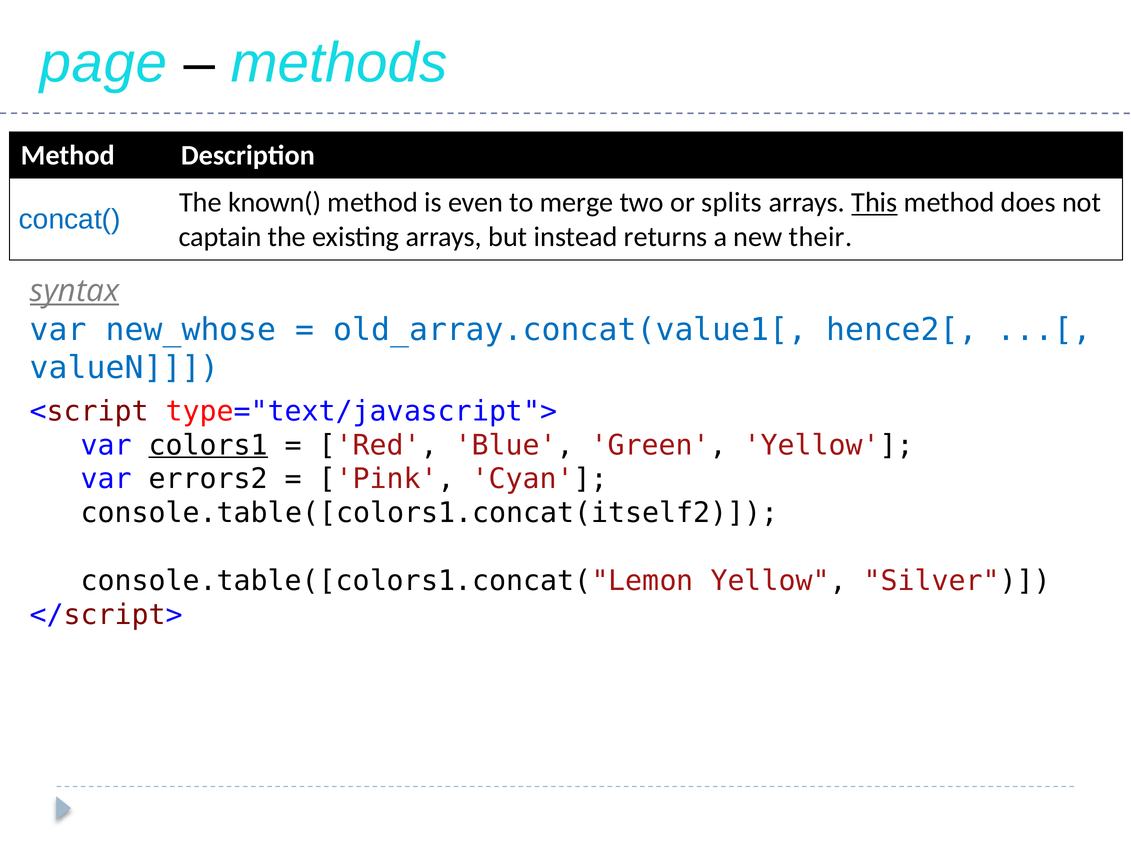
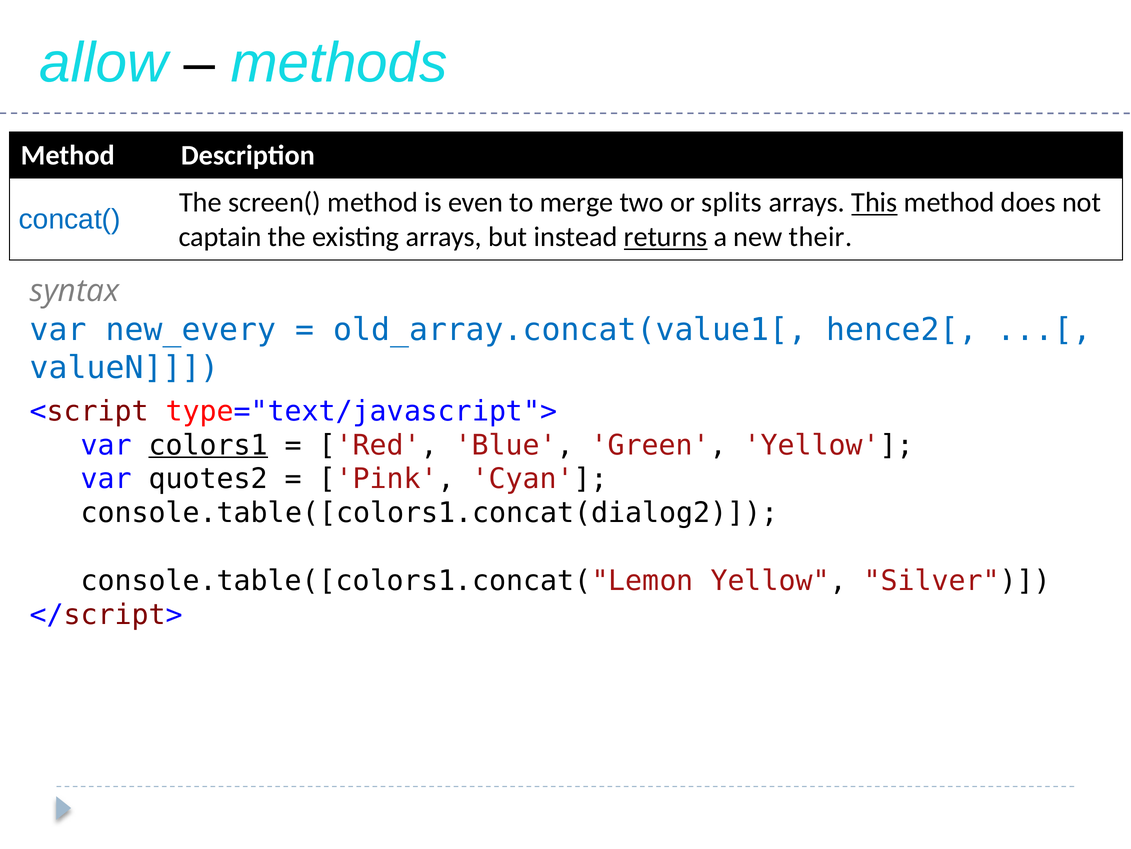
page: page -> allow (104, 63)
known(: known( -> screen( (275, 202)
returns underline: none -> present (666, 237)
syntax underline: present -> none (75, 291)
new_whose: new_whose -> new_every (191, 330)
errors2: errors2 -> quotes2 (208, 479)
console.table([colors1.concat(itself2: console.table([colors1.concat(itself2 -> console.table([colors1.concat(dialog2 (430, 513)
